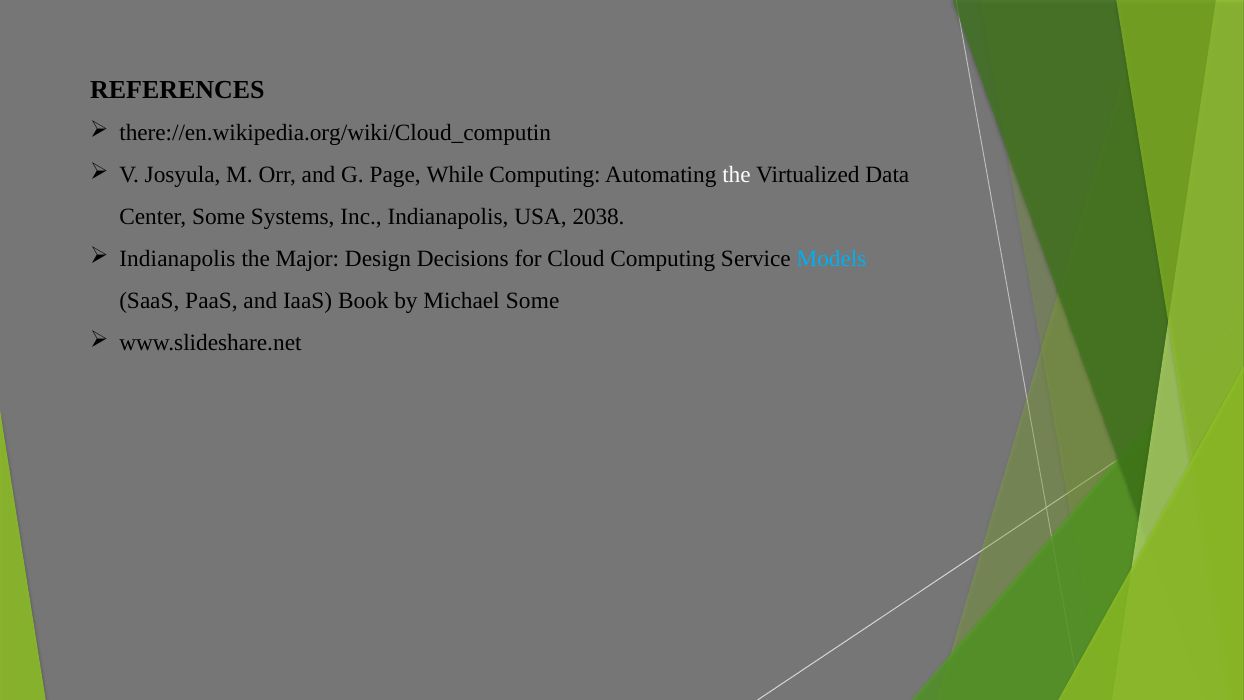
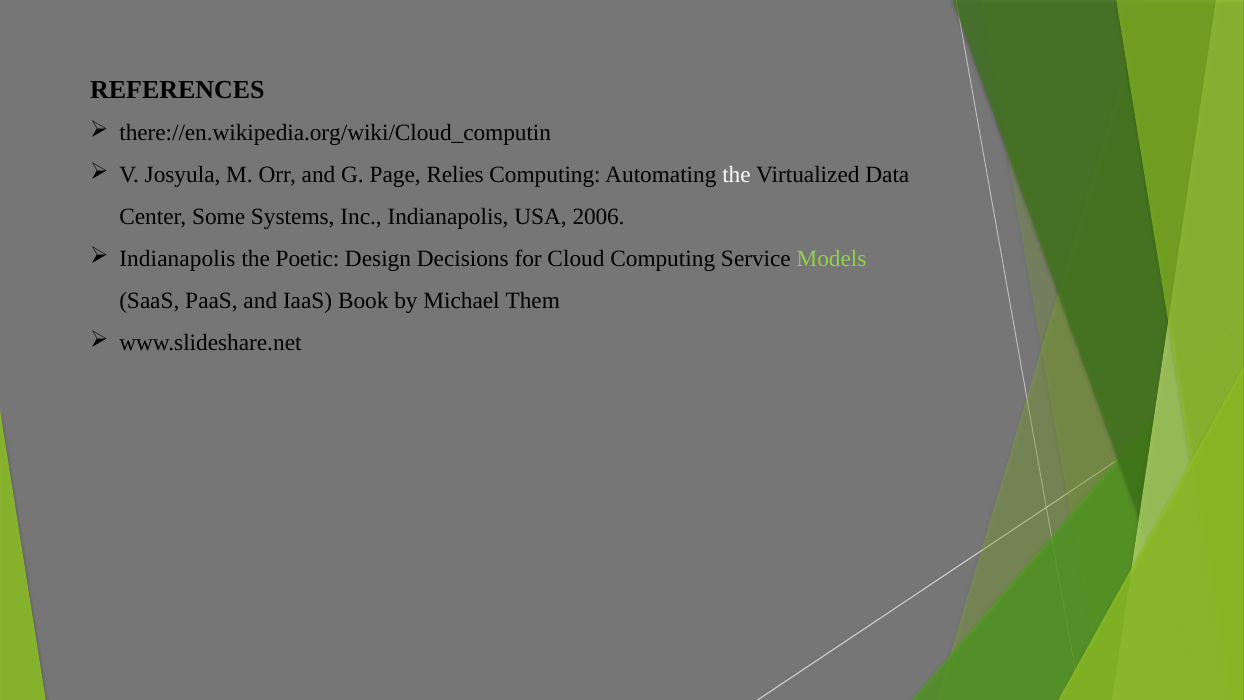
While: While -> Relies (455, 175)
2038: 2038 -> 2006 (598, 217)
Major: Major -> Poetic (308, 259)
Models colour: light blue -> light green (832, 259)
Michael Some: Some -> Them (533, 301)
